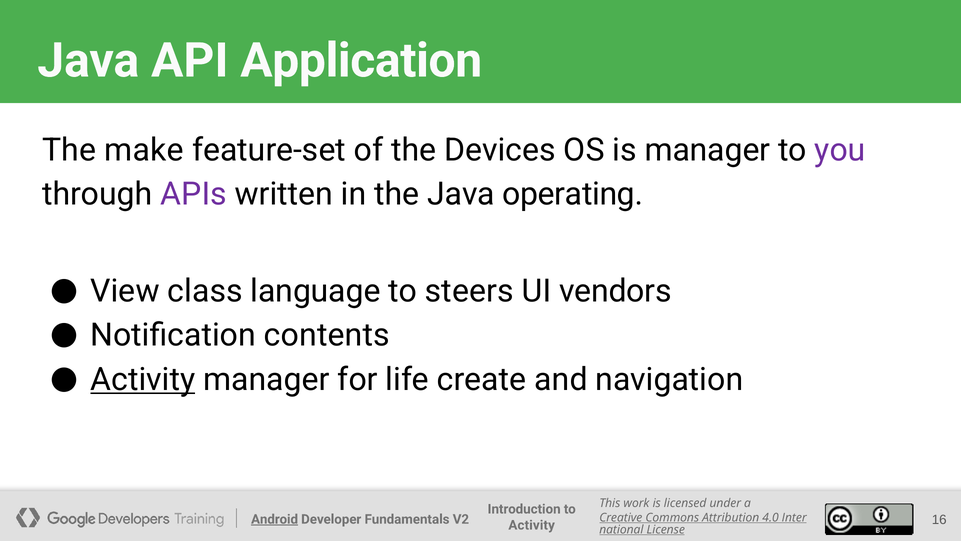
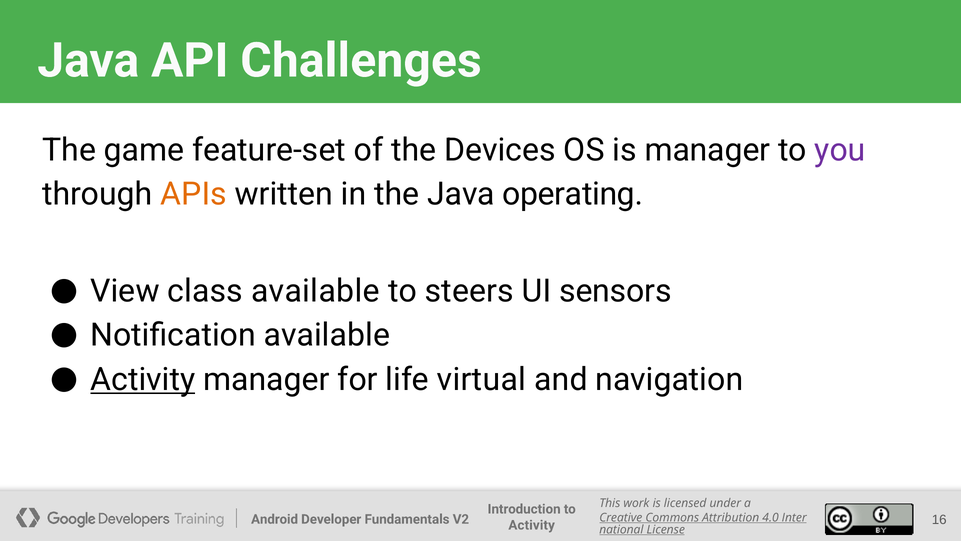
Application: Application -> Challenges (361, 61)
make: make -> game (144, 150)
APIs colour: purple -> orange (194, 194)
class language: language -> available (315, 291)
vendors: vendors -> sensors (615, 291)
Notification contents: contents -> available (327, 335)
create: create -> virtual (481, 379)
Android underline: present -> none (275, 519)
